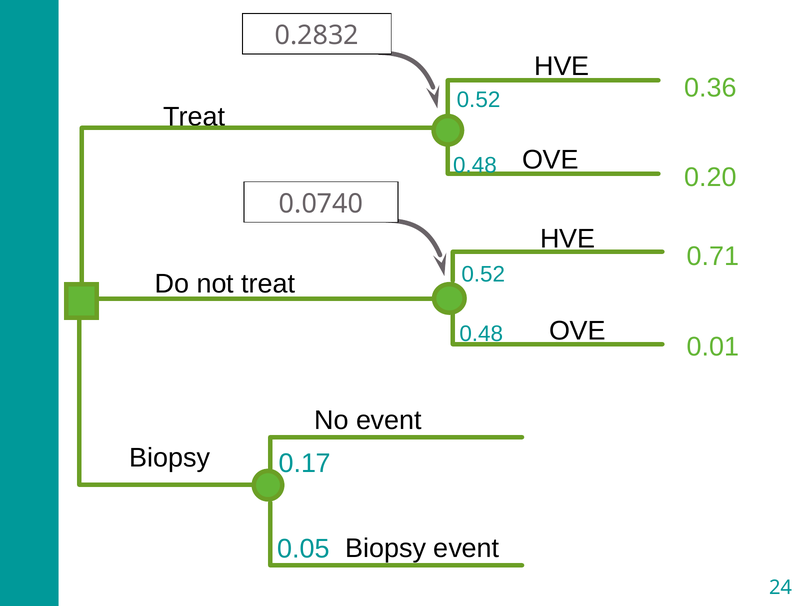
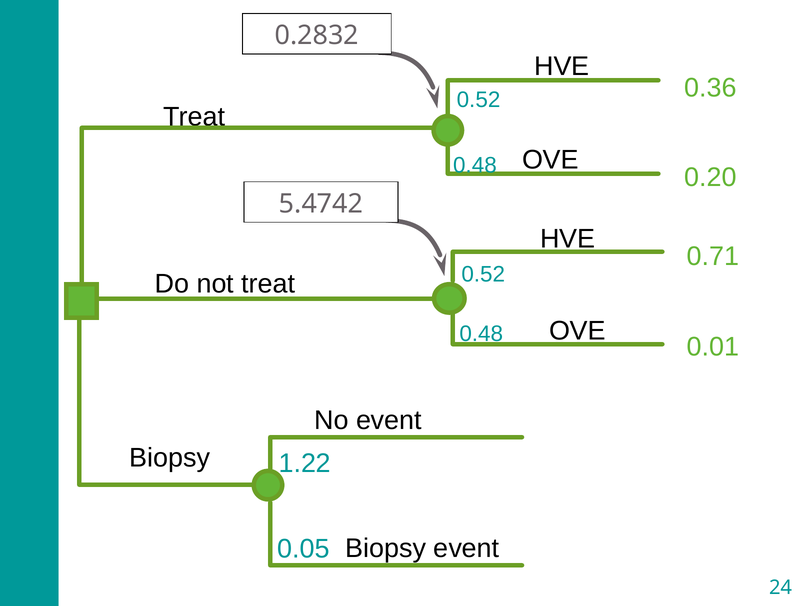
0.0740: 0.0740 -> 5.4742 (321, 204)
0.17: 0.17 -> 1.22 (305, 464)
